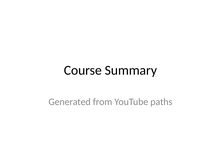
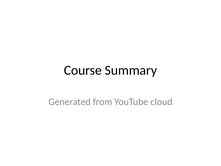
paths: paths -> cloud (161, 102)
